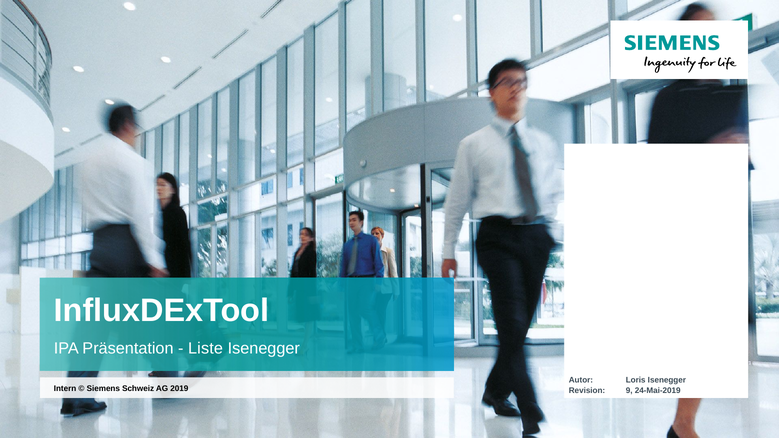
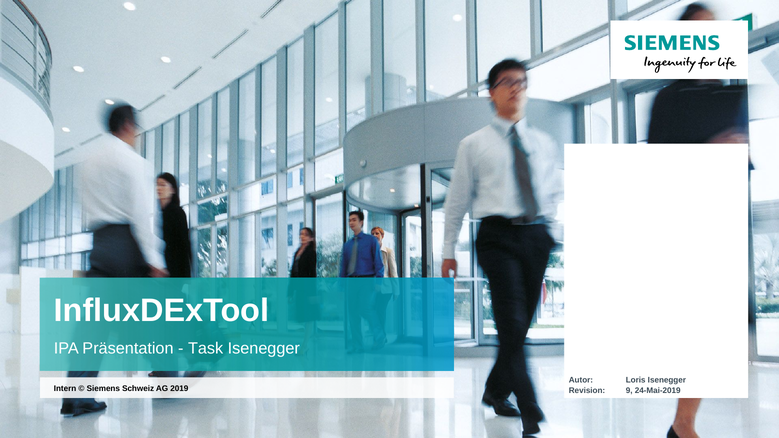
Liste: Liste -> Task (206, 348)
